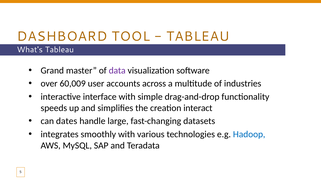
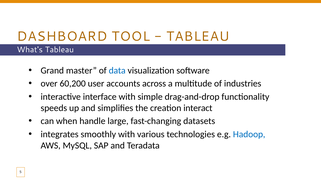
data colour: purple -> blue (117, 70)
60,009: 60,009 -> 60,200 (73, 83)
dates: dates -> when (67, 121)
